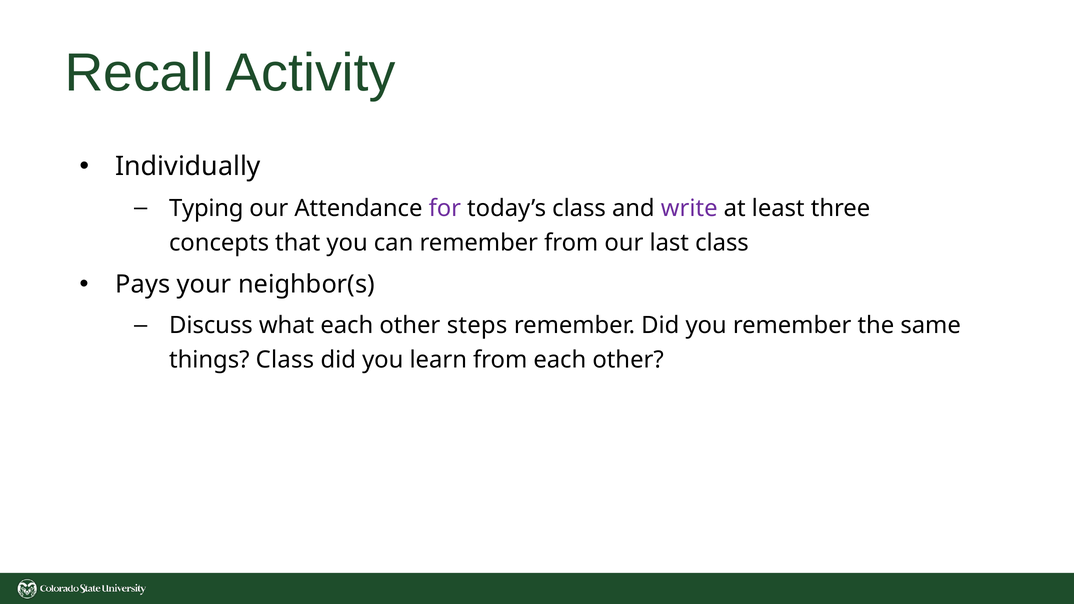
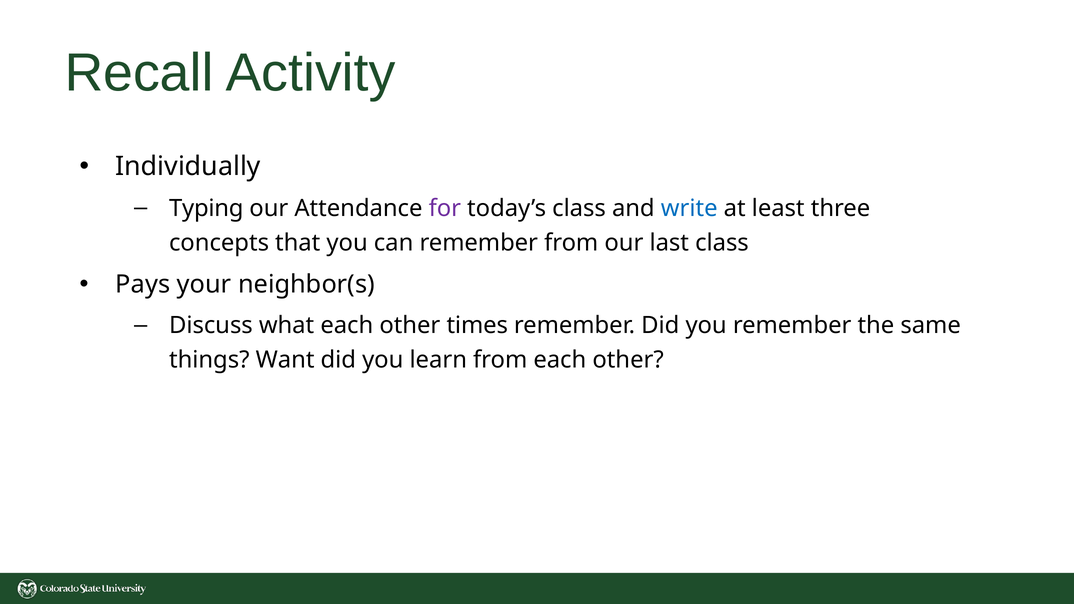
write colour: purple -> blue (689, 209)
steps: steps -> times (477, 326)
things Class: Class -> Want (285, 360)
